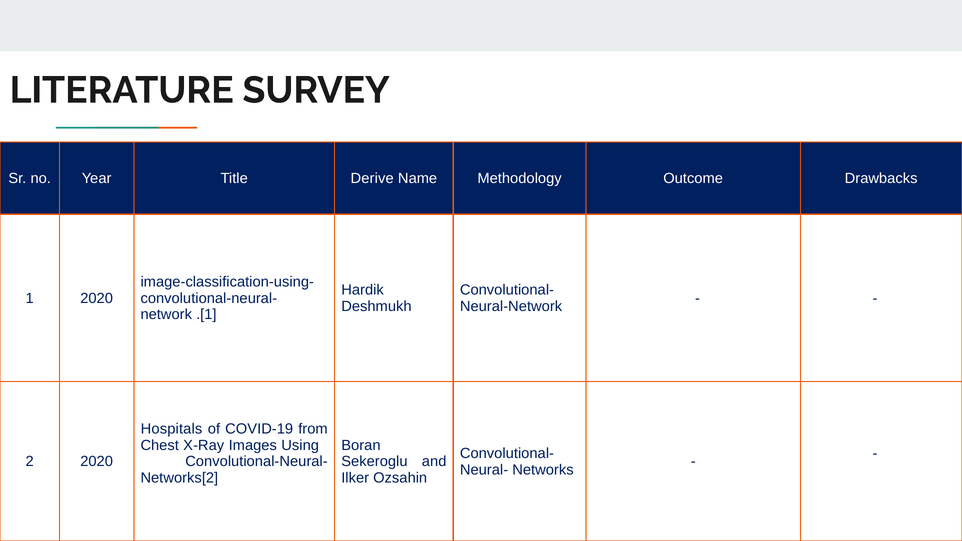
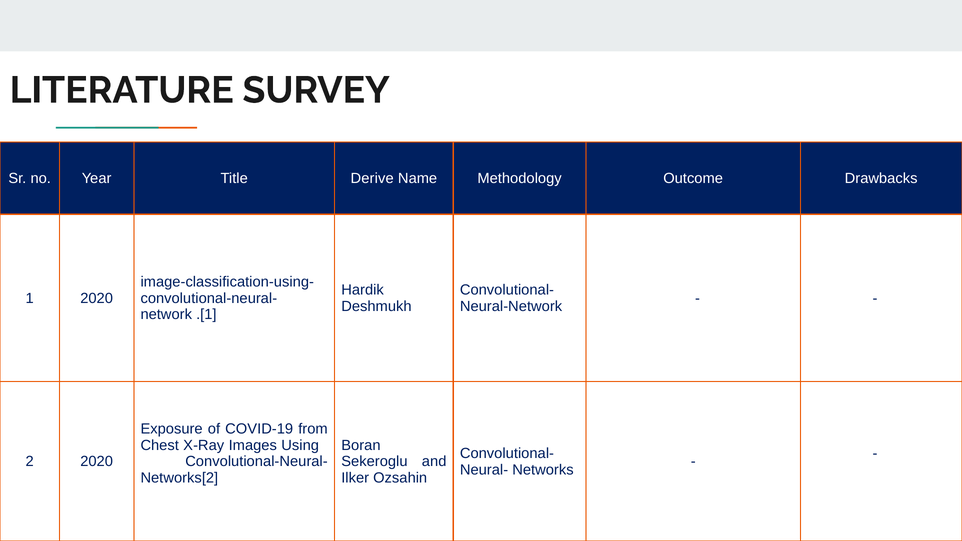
Hospitals: Hospitals -> Exposure (172, 429)
